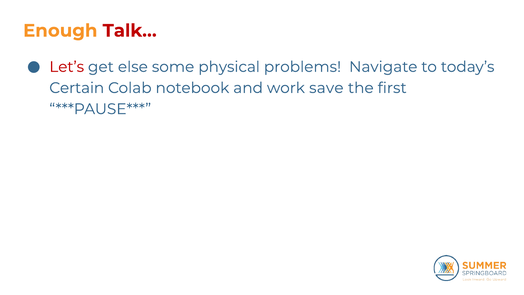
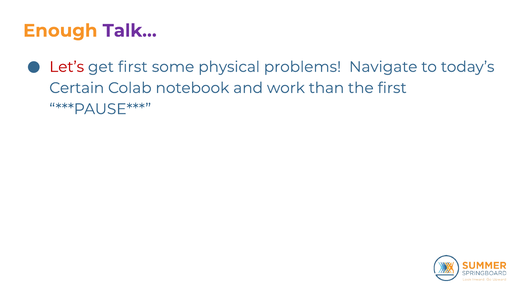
Talk… colour: red -> purple (130, 31)
get else: else -> first (133, 67)
save: save -> than (326, 88)
